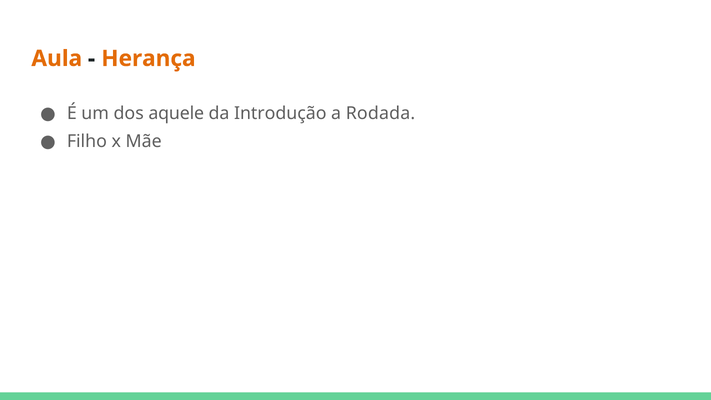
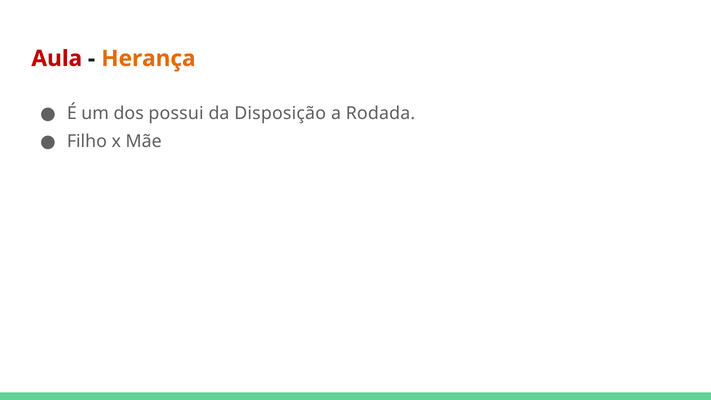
Aula colour: orange -> red (57, 59)
aquele: aquele -> possui (176, 113)
Introdução: Introdução -> Disposição (280, 113)
